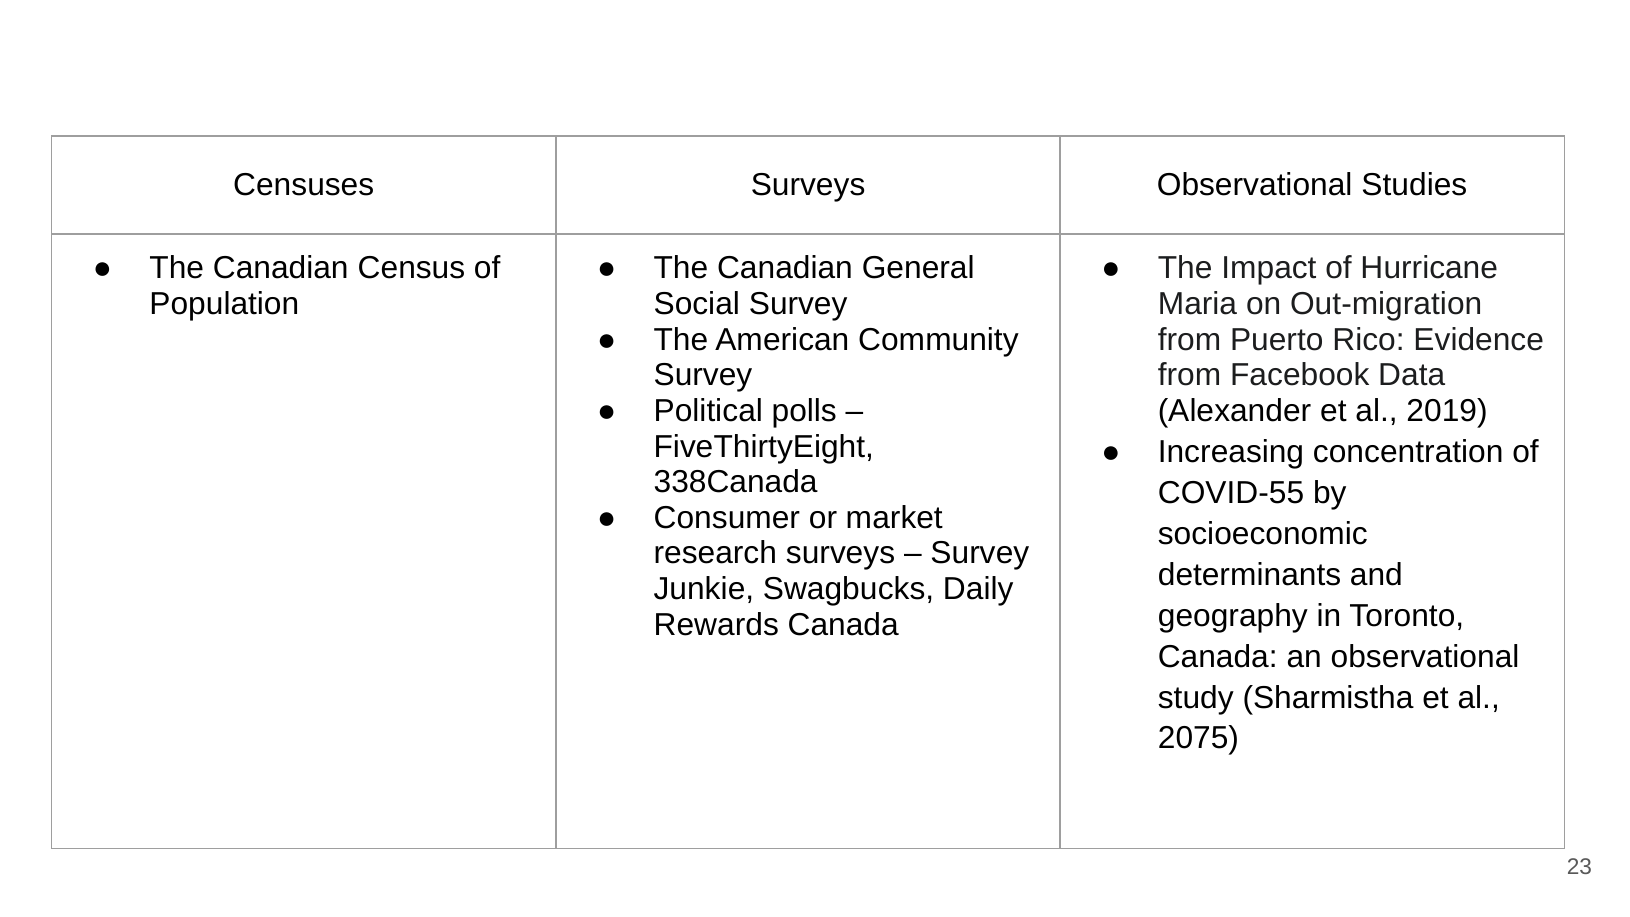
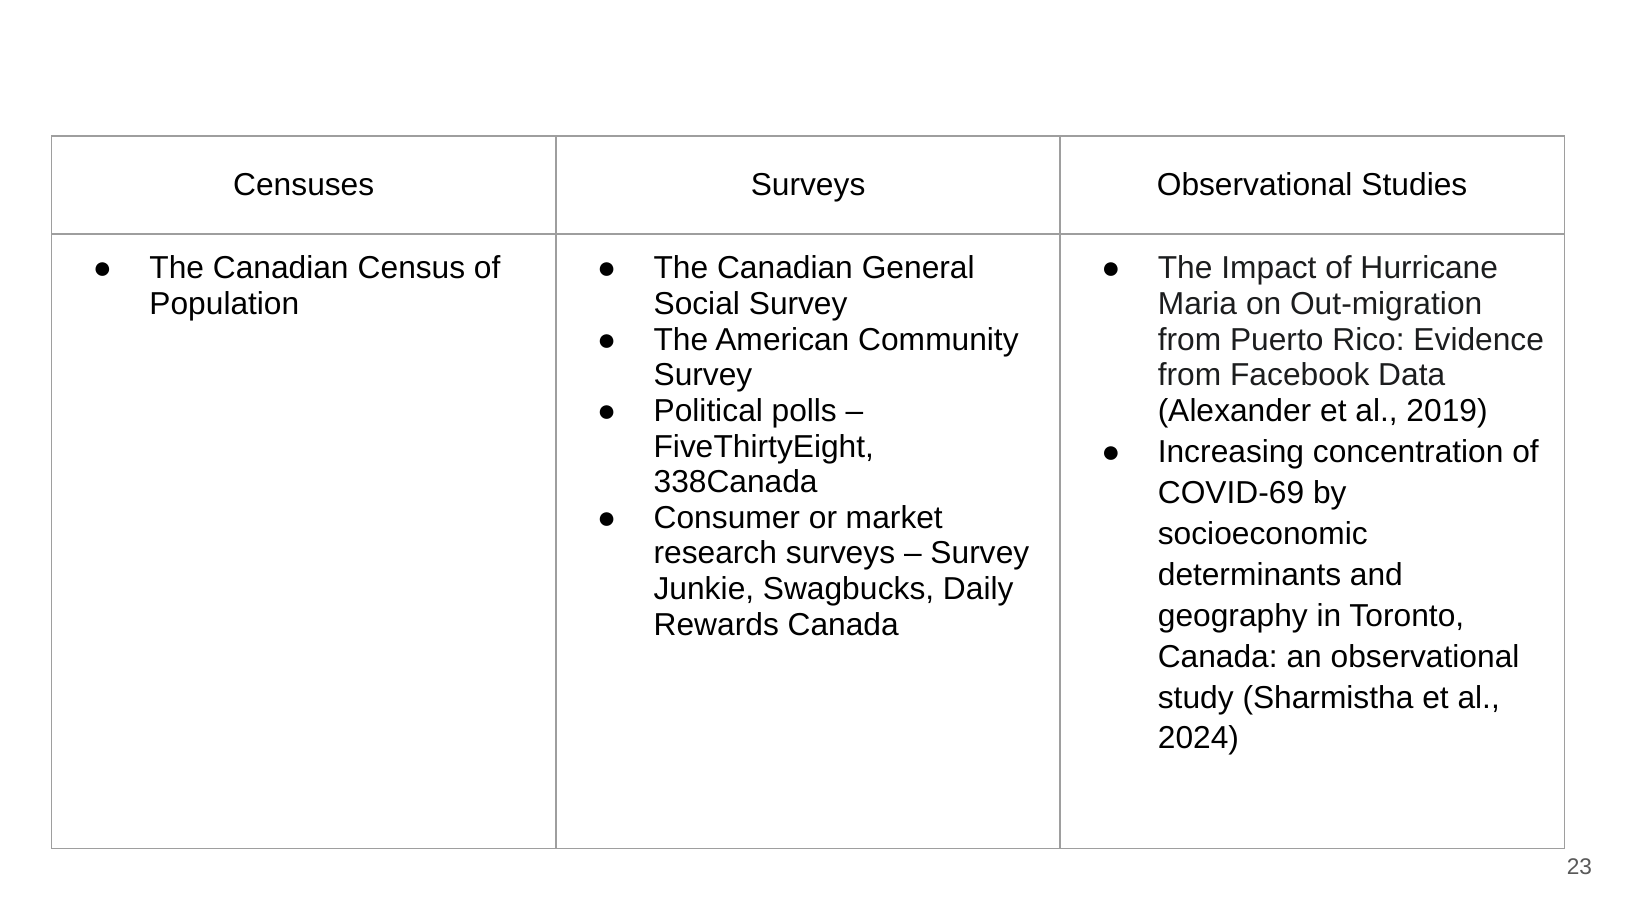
COVID-55: COVID-55 -> COVID-69 (1231, 493)
2075: 2075 -> 2024 (1198, 738)
